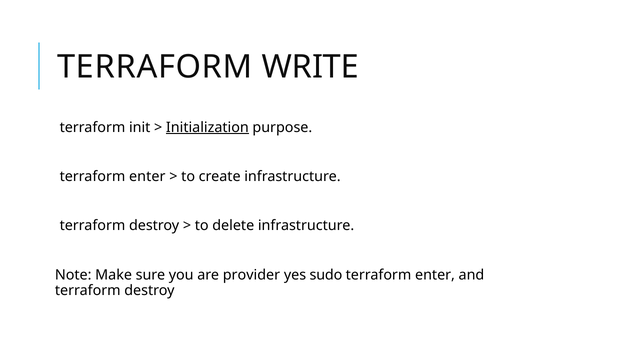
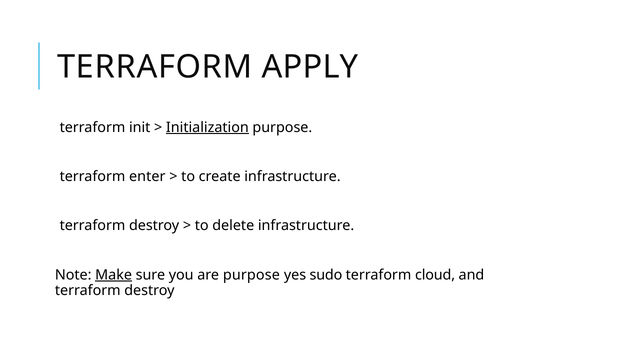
WRITE: WRITE -> APPLY (310, 67)
Make underline: none -> present (114, 275)
are provider: provider -> purpose (251, 275)
enter: enter -> cloud (435, 275)
